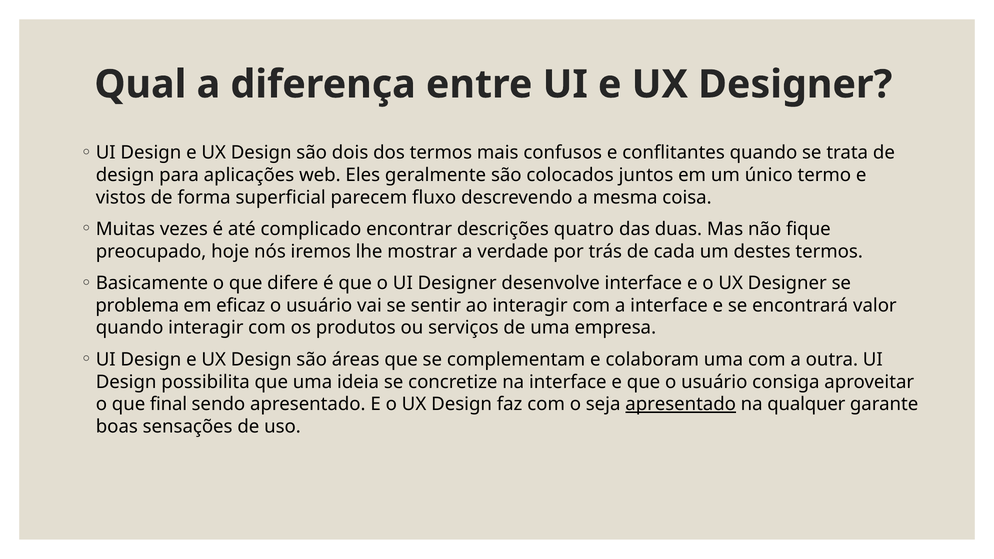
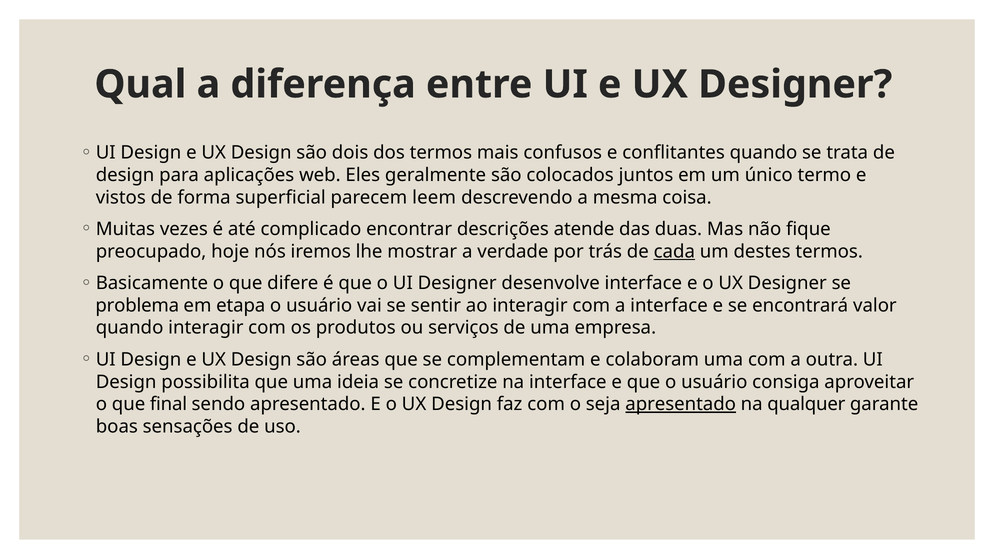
fluxo: fluxo -> leem (434, 197)
quatro: quatro -> atende (584, 229)
cada underline: none -> present (674, 251)
eficaz: eficaz -> etapa (241, 306)
